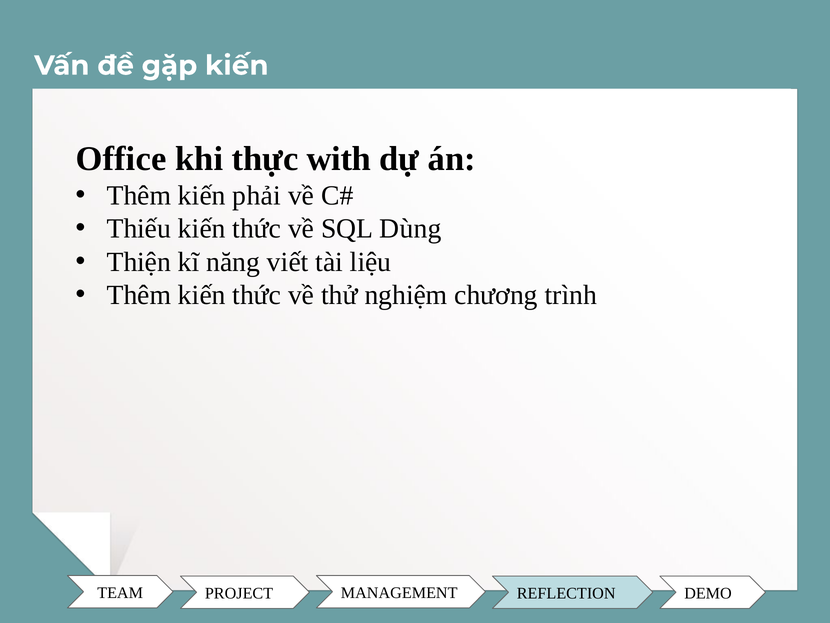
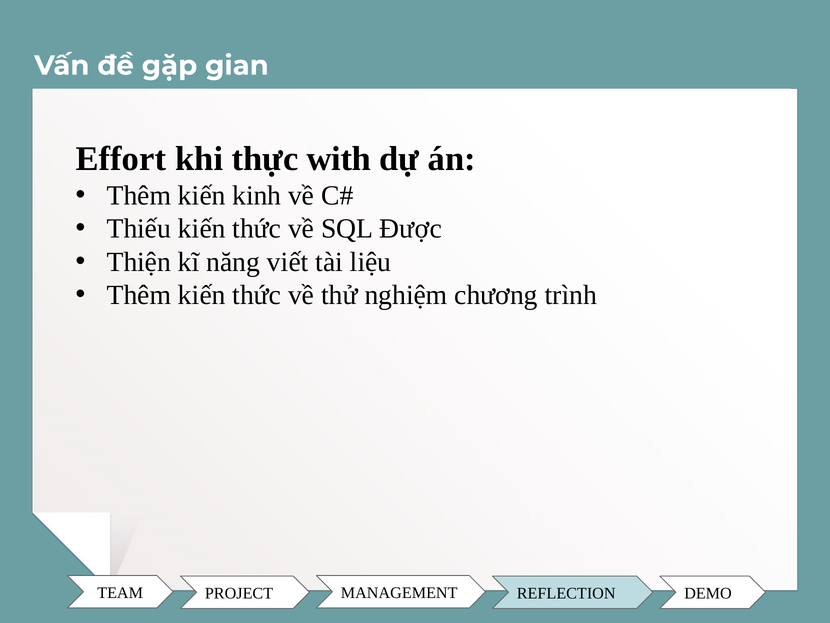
gặp kiến: kiến -> gian (237, 66)
Office: Office -> Effort (121, 159)
phải: phải -> kinh (257, 195)
Dùng: Dùng -> Được (411, 229)
